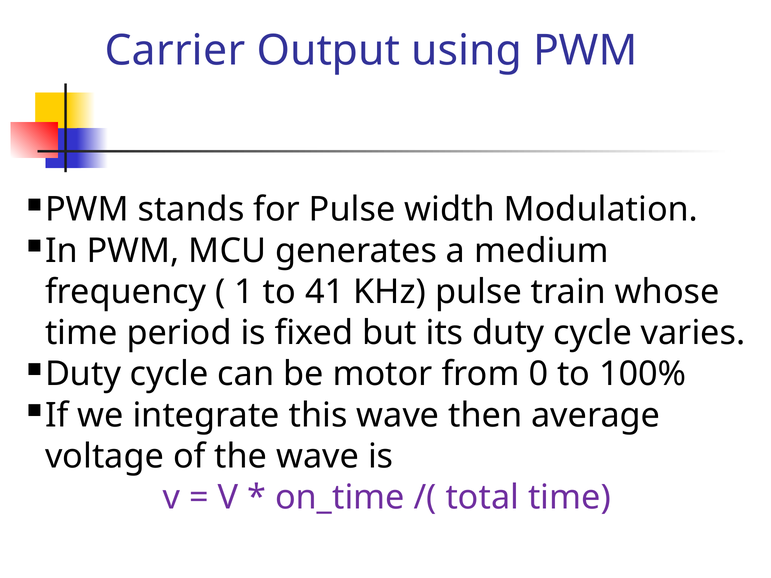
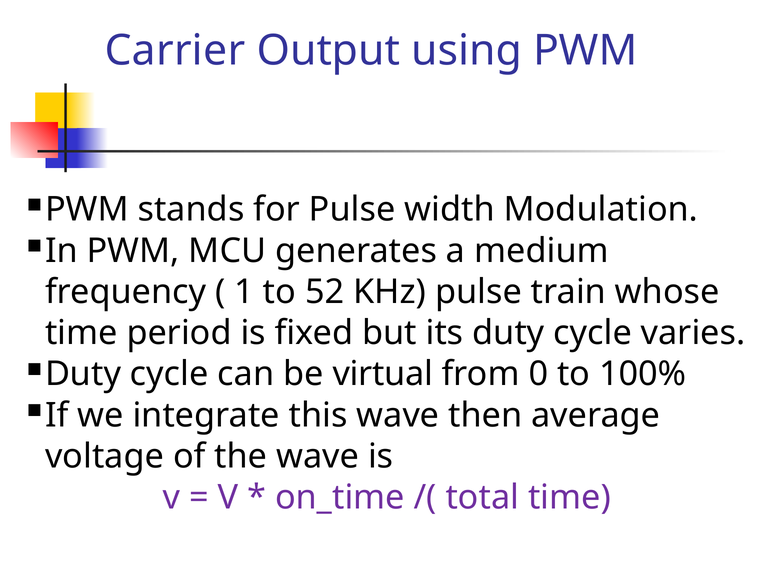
41: 41 -> 52 (325, 292)
motor: motor -> virtual (383, 374)
